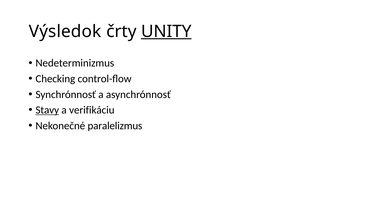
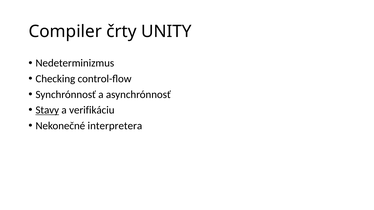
Výsledok: Výsledok -> Compiler (65, 31)
UNITY underline: present -> none (166, 31)
paralelizmus: paralelizmus -> interpretera (115, 126)
